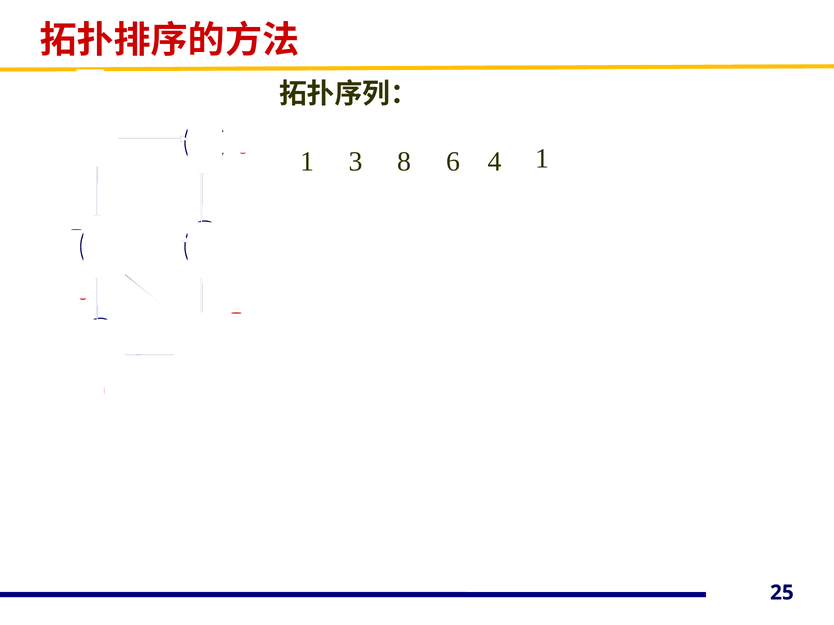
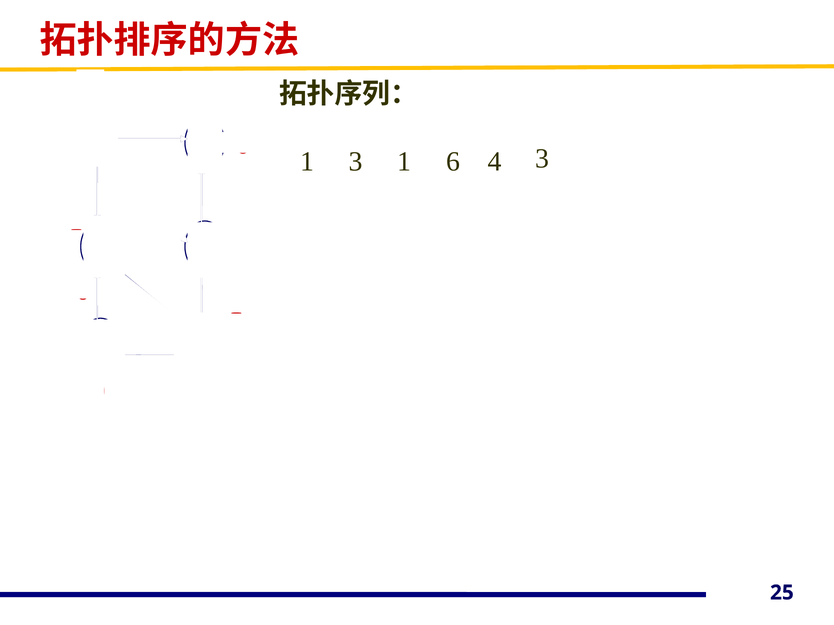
8: 8 -> 1 (404, 162)
4 1: 1 -> 3 (542, 159)
